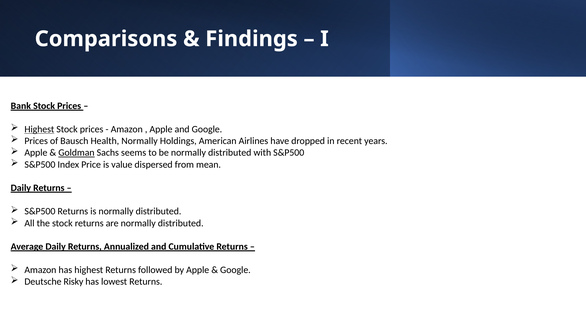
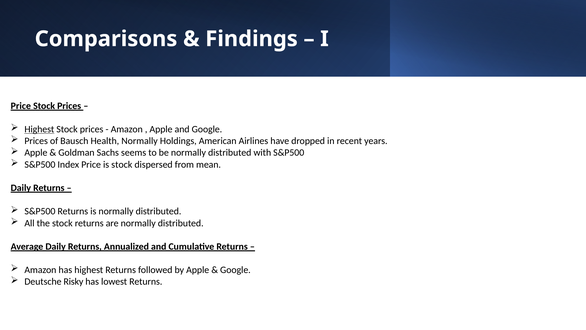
Bank: Bank -> Price (21, 106)
Goldman underline: present -> none (76, 153)
is value: value -> stock (122, 164)
